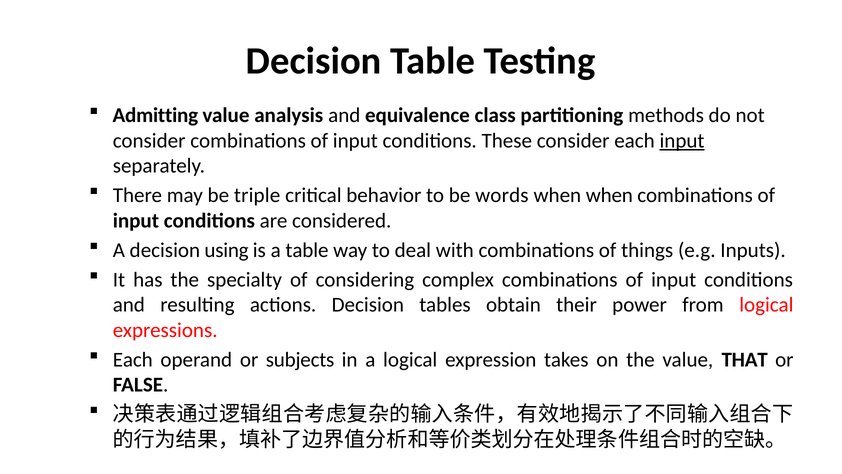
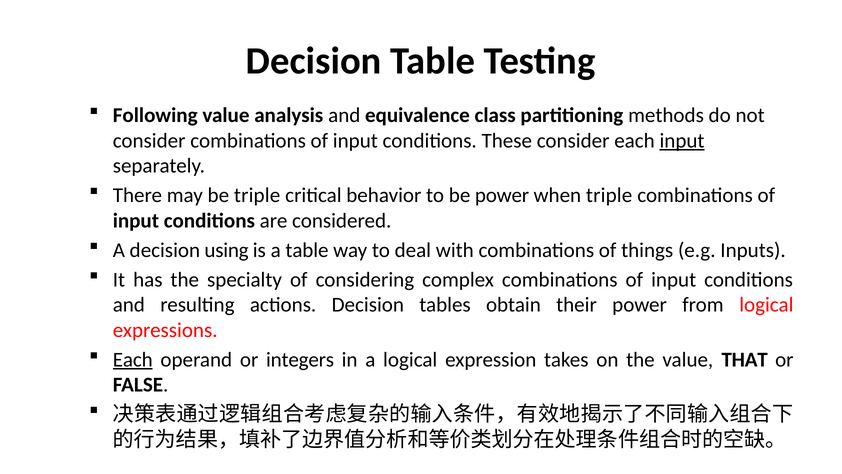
Admitting: Admitting -> Following (155, 115)
be words: words -> power (502, 195)
when when: when -> triple (609, 195)
Each underline: none -> present (133, 359)
subjects: subjects -> integers (300, 359)
